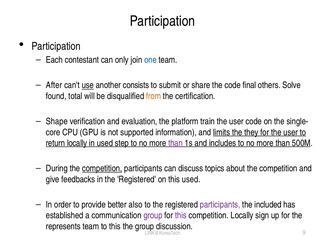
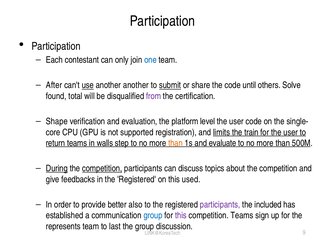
another consists: consists -> another (136, 85)
submit underline: none -> present (170, 85)
final: final -> until (249, 85)
from colour: orange -> purple (154, 96)
train: train -> level (208, 121)
information: information -> registration (176, 132)
they: they -> train (251, 132)
return locally: locally -> teams (77, 143)
in used: used -> walls (105, 143)
than colour: purple -> orange (175, 143)
includes: includes -> evaluate (223, 143)
During underline: none -> present (57, 168)
group colour: purple -> blue (153, 215)
competition Locally: Locally -> Teams (242, 215)
to this: this -> last (115, 226)
